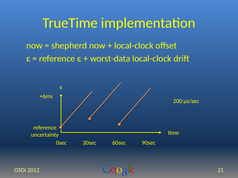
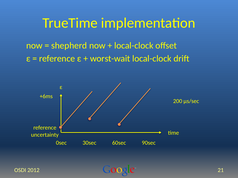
worst-data: worst-data -> worst-wait (110, 59)
